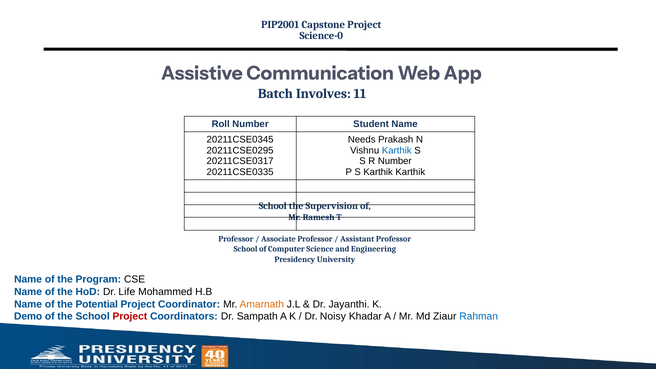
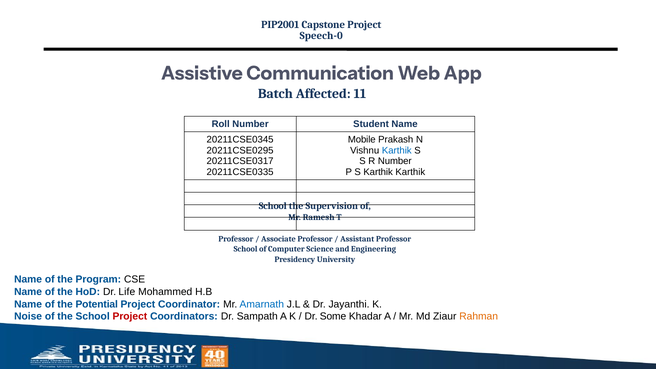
Science-0: Science-0 -> Speech-0 (321, 36)
Involves: Involves -> Affected (323, 94)
Needs: Needs -> Mobile (362, 140)
Amarnath colour: orange -> blue (262, 304)
Demo: Demo -> Noise (28, 316)
Noisy: Noisy -> Some (333, 316)
Rahman colour: blue -> orange (479, 316)
